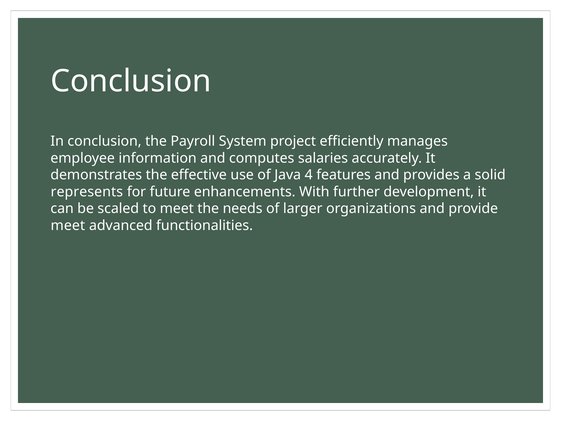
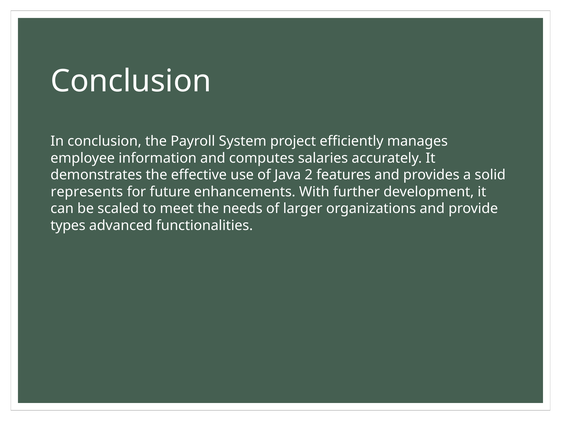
4: 4 -> 2 (309, 175)
meet: meet -> types (68, 225)
